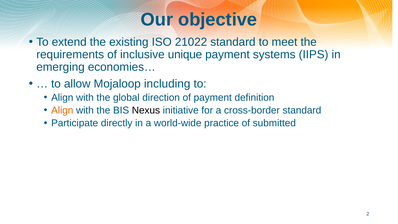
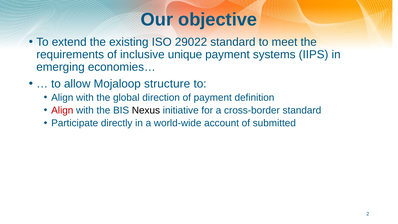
21022: 21022 -> 29022 (191, 42)
including: including -> structure (167, 84)
Align colour: orange -> red (62, 110)
practice: practice -> account (222, 123)
